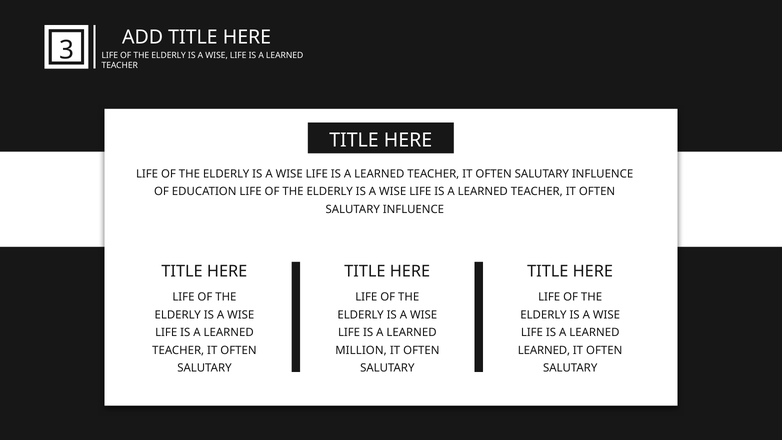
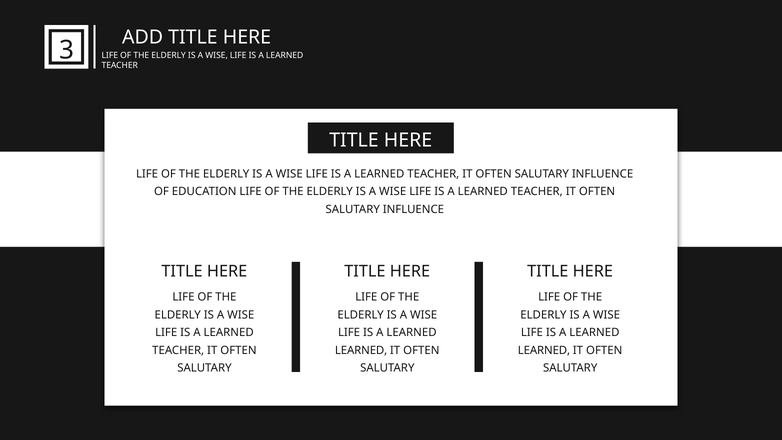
MILLION: MILLION -> LEARNED (361, 350)
